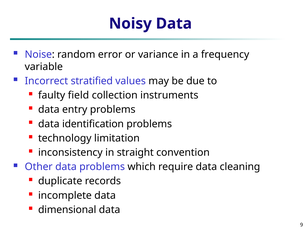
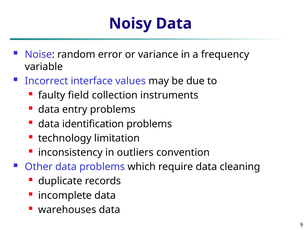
stratified: stratified -> interface (92, 81)
straight: straight -> outliers (135, 152)
dimensional: dimensional -> warehouses (67, 209)
